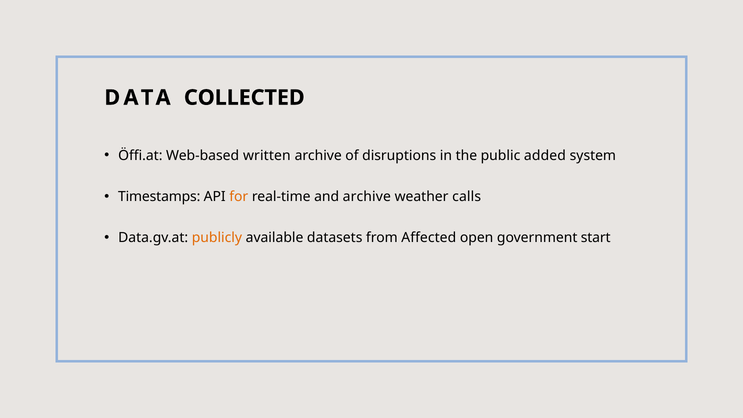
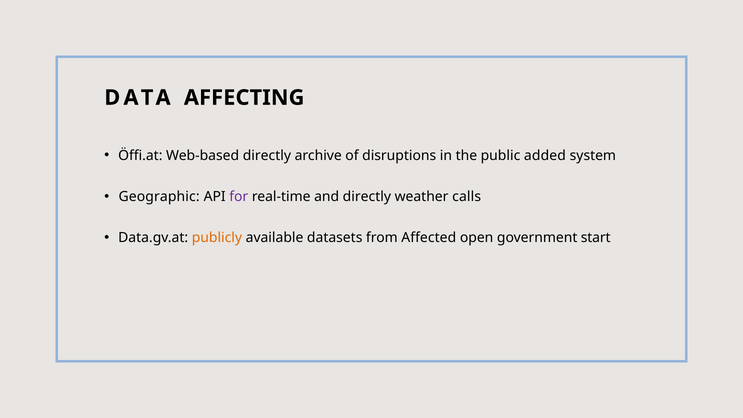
COLLECTED: COLLECTED -> AFFECTING (244, 98)
Web-based written: written -> directly (267, 155)
Timestamps: Timestamps -> Geographic (159, 197)
for colour: orange -> purple (239, 197)
and archive: archive -> directly (367, 197)
